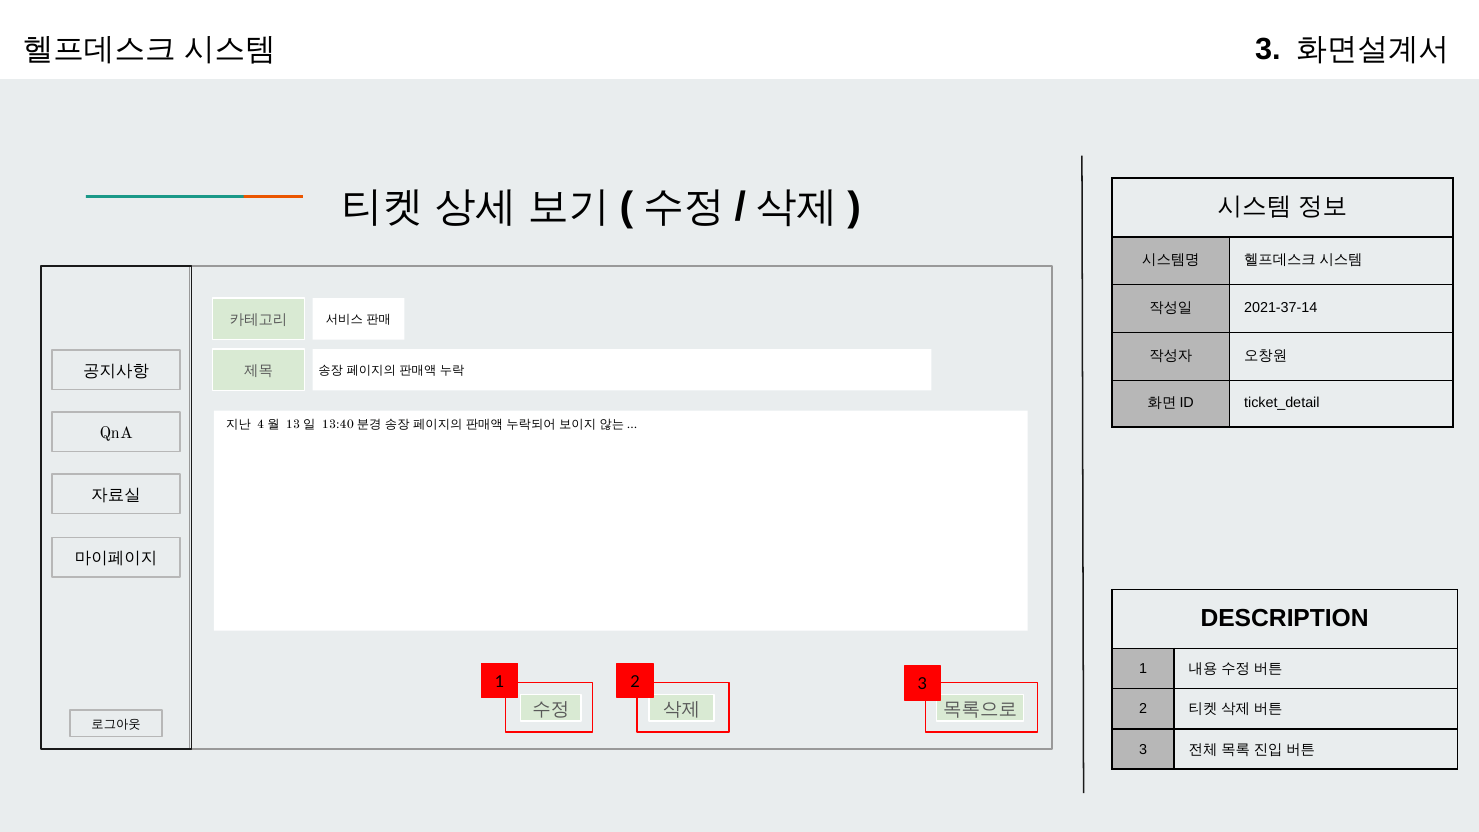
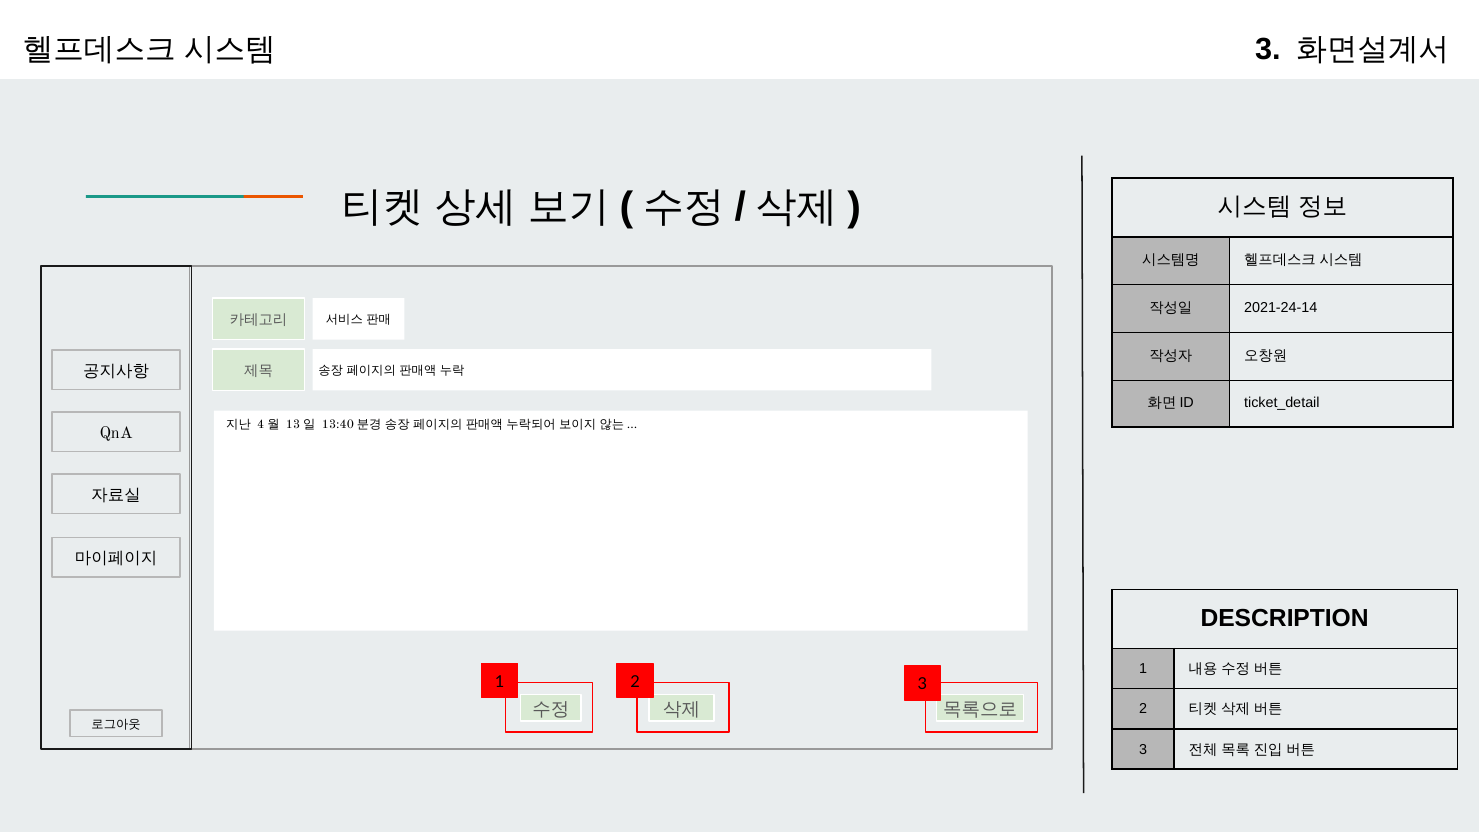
2021-37-14: 2021-37-14 -> 2021-24-14 (1281, 308)
